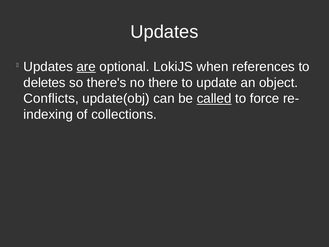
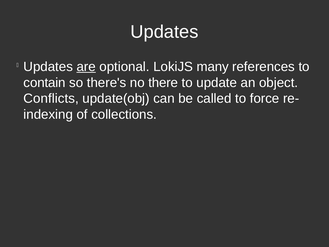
when: when -> many (213, 67)
deletes: deletes -> contain (45, 83)
called underline: present -> none (214, 98)
